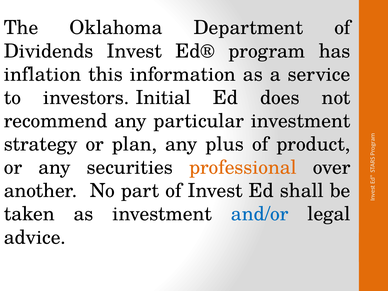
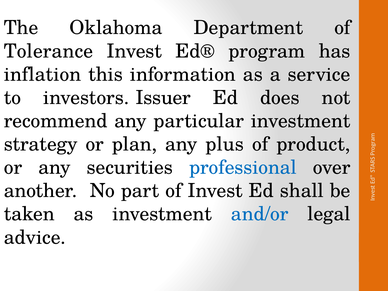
Dividends: Dividends -> Tolerance (48, 51)
Initial: Initial -> Issuer (163, 98)
professional colour: orange -> blue (243, 168)
